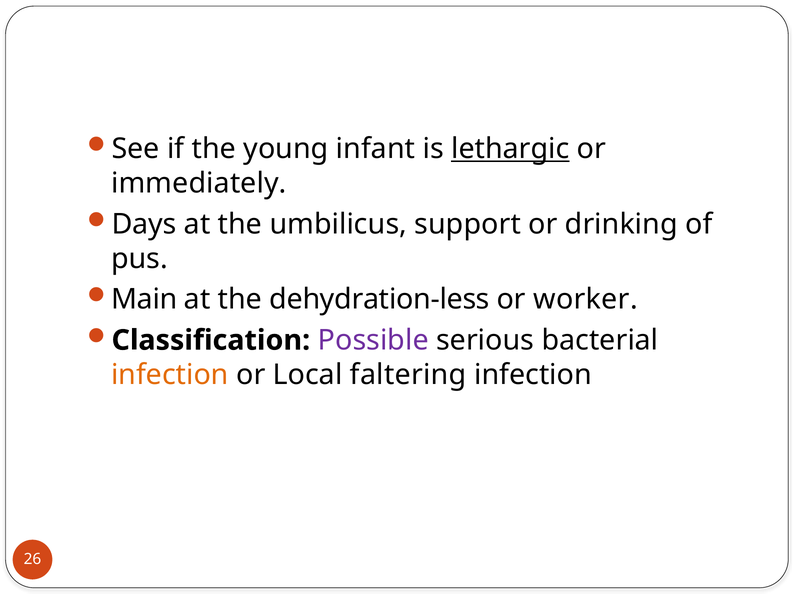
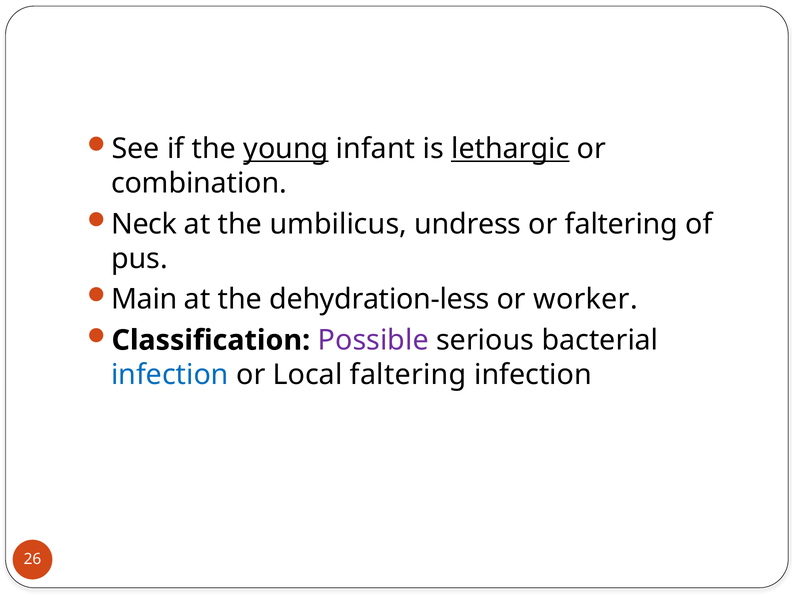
young underline: none -> present (286, 149)
immediately: immediately -> combination (199, 183)
Days: Days -> Neck (144, 224)
support: support -> undress (468, 224)
or drinking: drinking -> faltering (621, 224)
infection colour: orange -> blue (170, 374)
